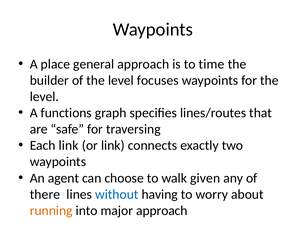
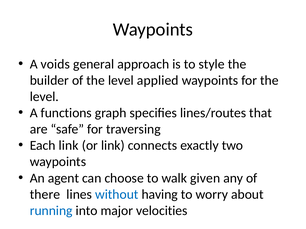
place: place -> voids (55, 64)
time: time -> style (212, 64)
focuses: focuses -> applied (158, 80)
running colour: orange -> blue (51, 211)
major approach: approach -> velocities (162, 211)
